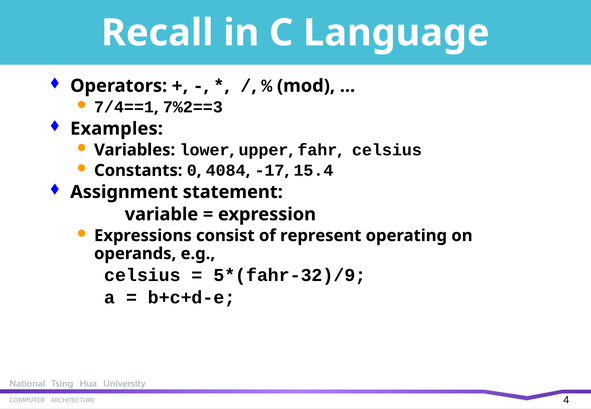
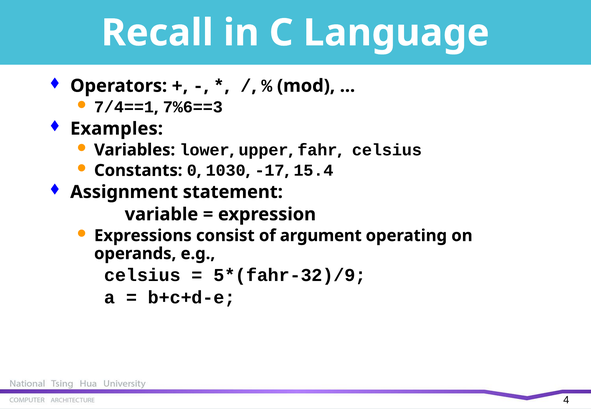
7%2==3: 7%2==3 -> 7%6==3 (193, 107)
4084: 4084 -> 1030 (226, 170)
represent: represent -> argument (321, 236)
